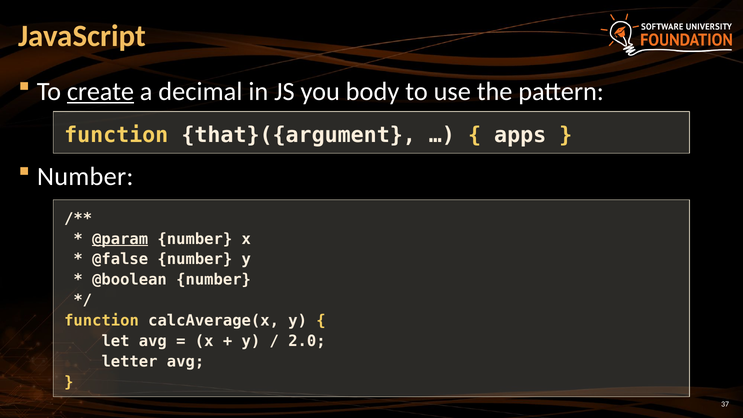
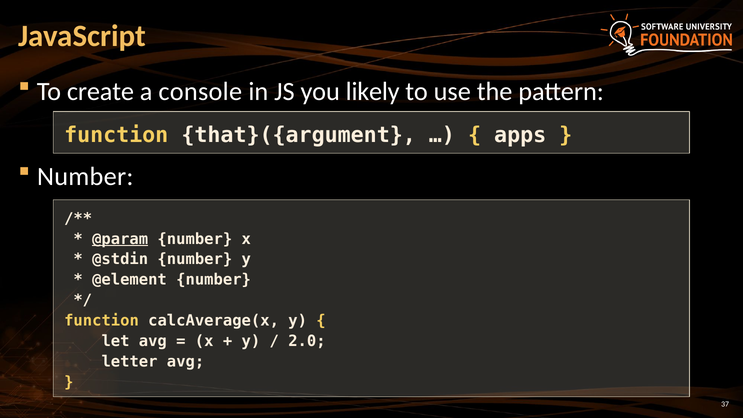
create underline: present -> none (101, 92)
decimal: decimal -> console (200, 92)
body: body -> likely (373, 92)
@false: @false -> @stdin (120, 259)
@boolean: @boolean -> @element (129, 280)
